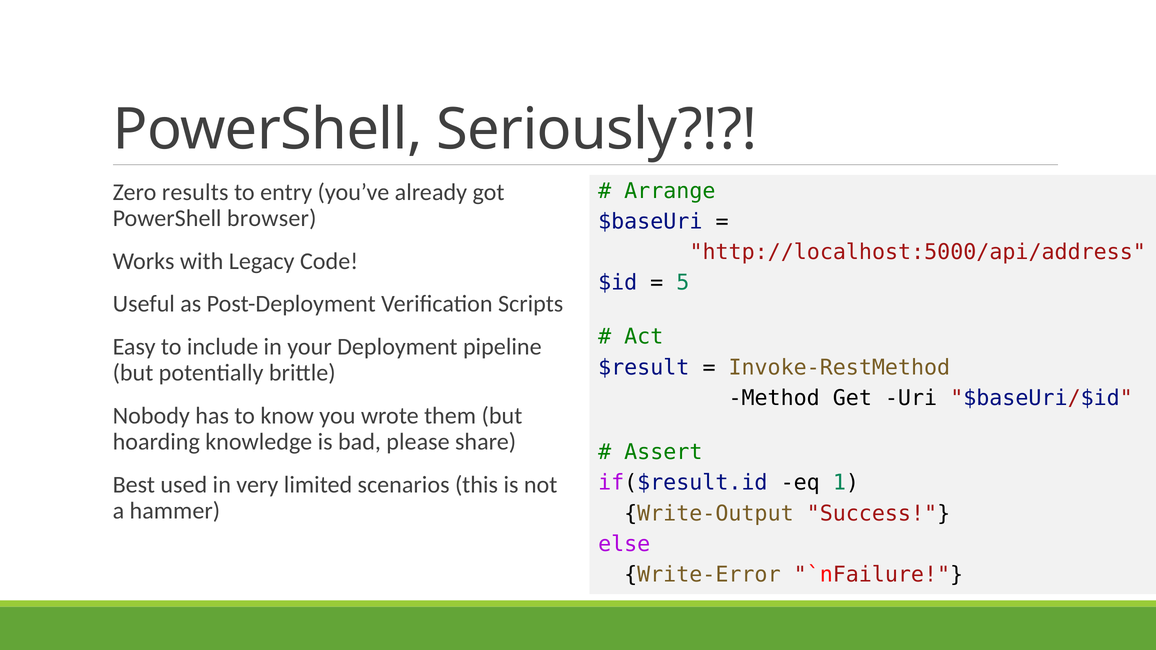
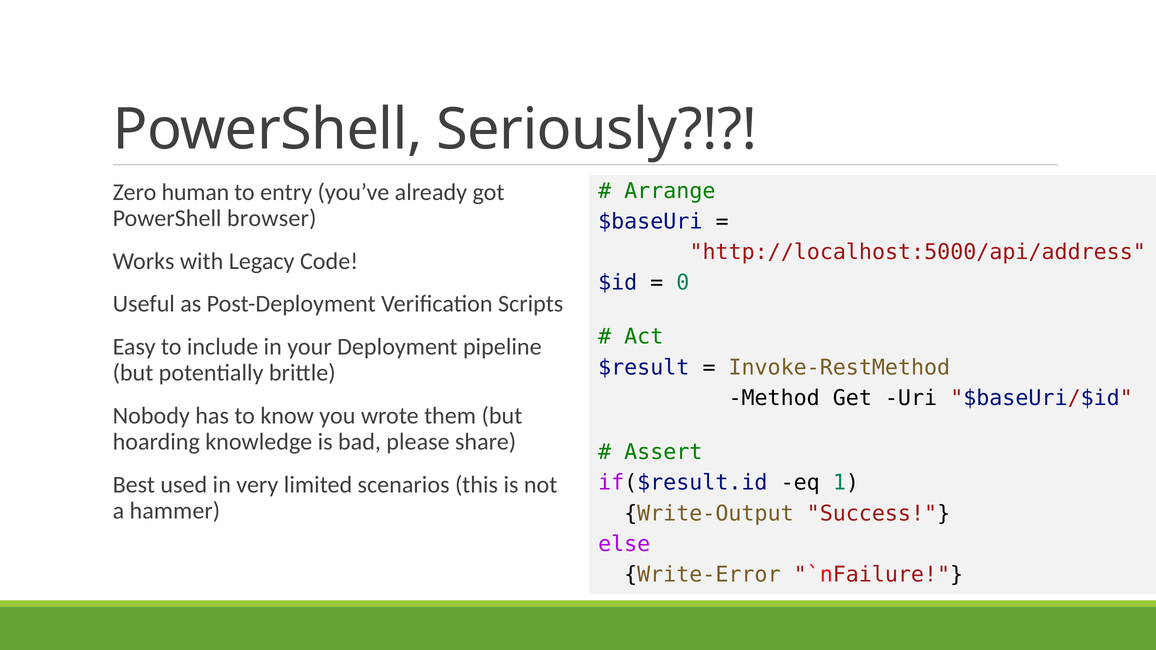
results: results -> human (195, 192)
5: 5 -> 0 (683, 283)
